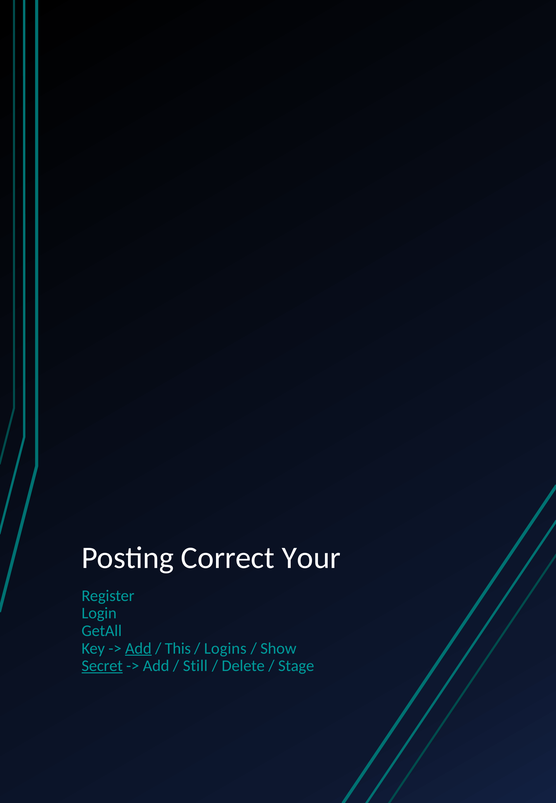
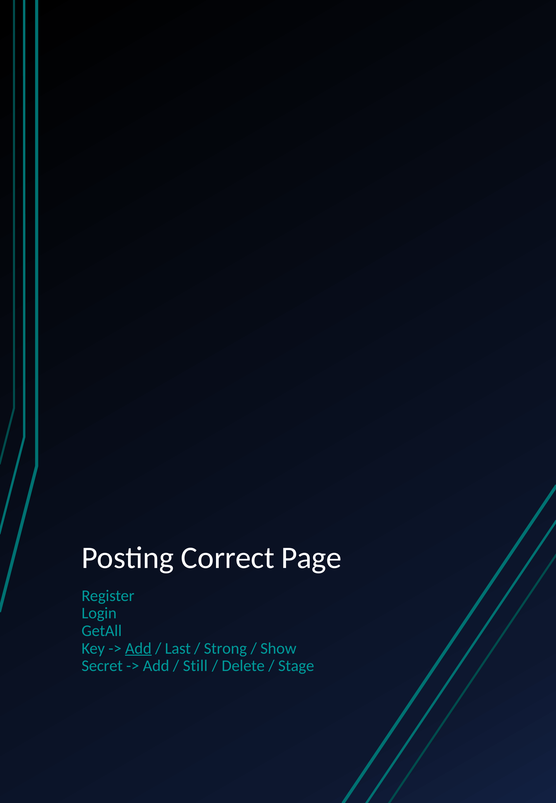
Your: Your -> Page (311, 558)
This: This -> Last (178, 648)
Logins: Logins -> Strong (225, 648)
Secret underline: present -> none (102, 666)
